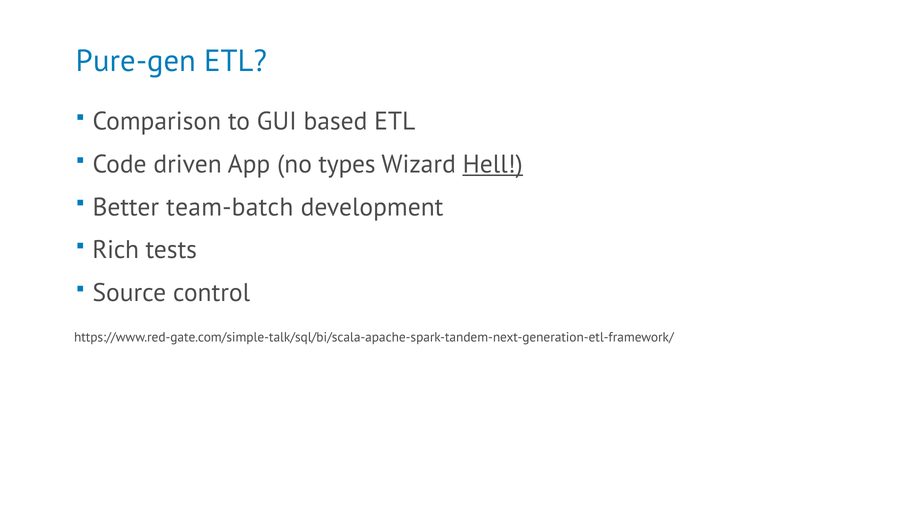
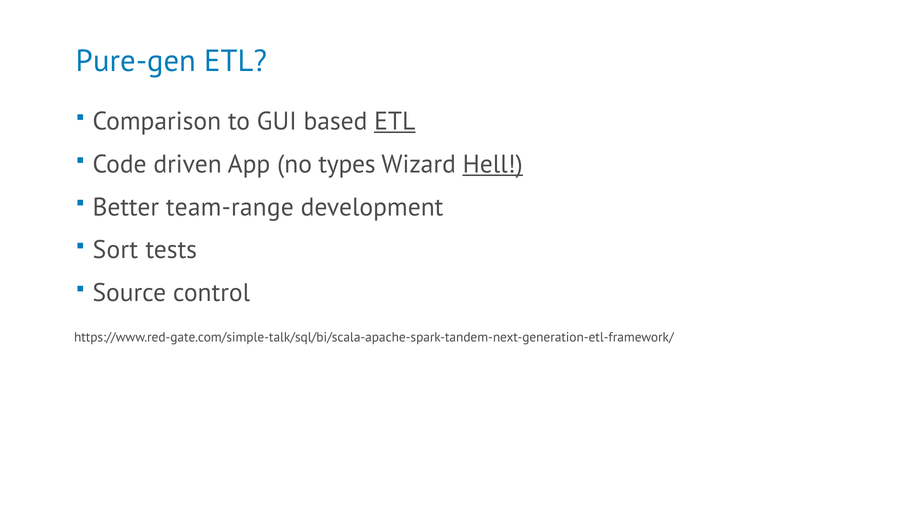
ETL underline: none -> present (395, 121)
team-batch: team-batch -> team-range (230, 207)
Rich: Rich -> Sort (115, 250)
